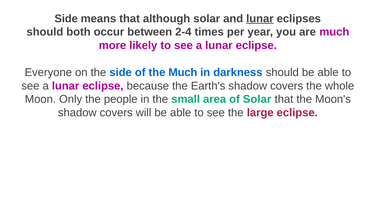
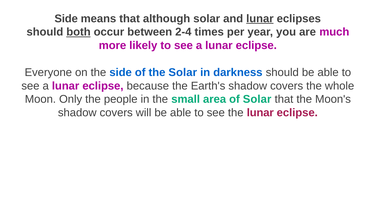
both underline: none -> present (78, 32)
the Much: Much -> Solar (183, 73)
the large: large -> lunar (260, 113)
